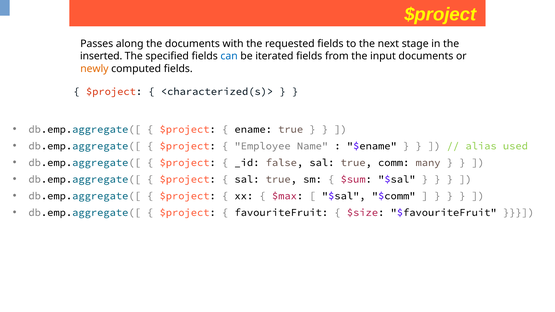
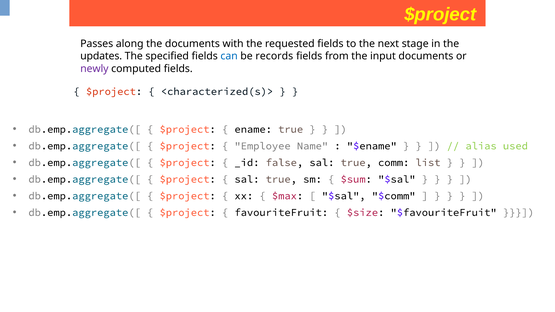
inserted: inserted -> updates (101, 56)
iterated: iterated -> records (274, 56)
newly colour: orange -> purple (94, 69)
many: many -> list (428, 163)
